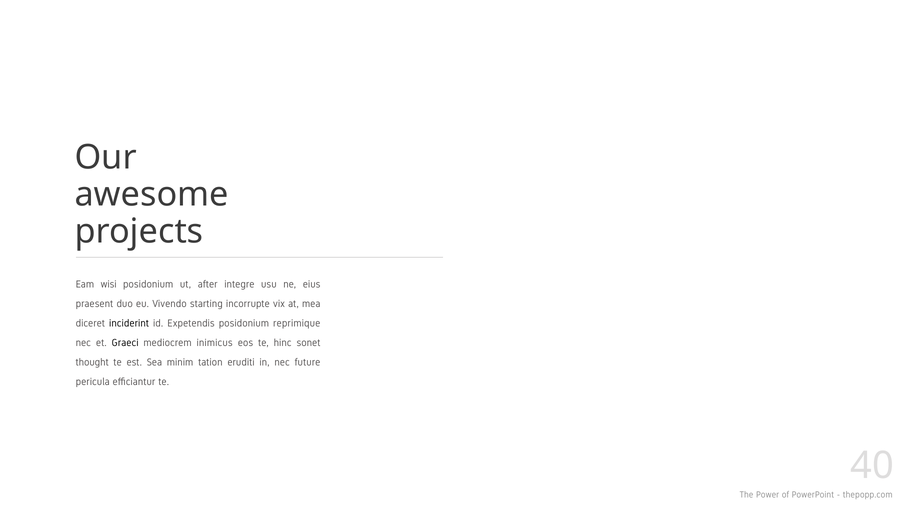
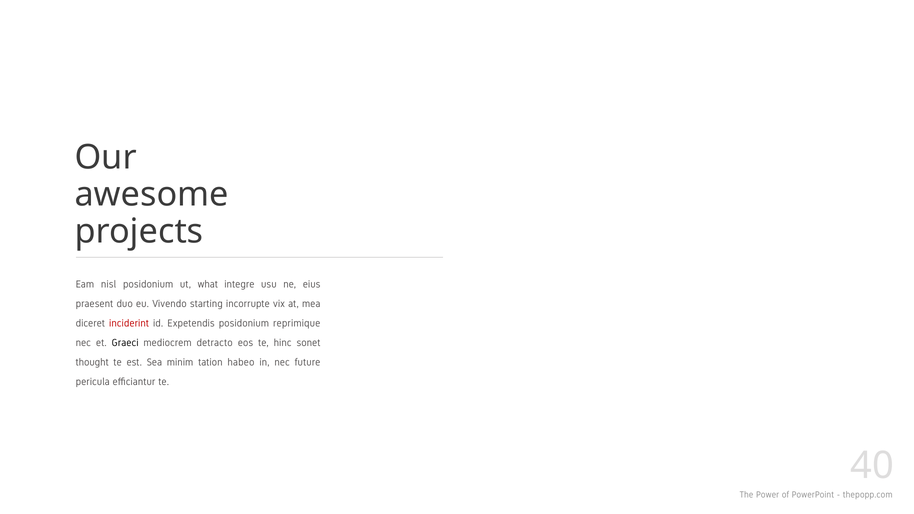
wisi: wisi -> nisl (109, 284)
after: after -> what (208, 284)
inciderint colour: black -> red (129, 323)
inimicus: inimicus -> detracto (215, 343)
eruditi: eruditi -> habeo (241, 362)
